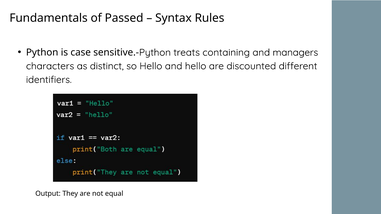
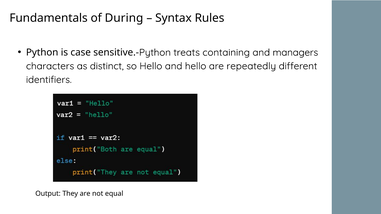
Passed: Passed -> During (124, 18)
discounted: discounted -> repeatedly (251, 66)
